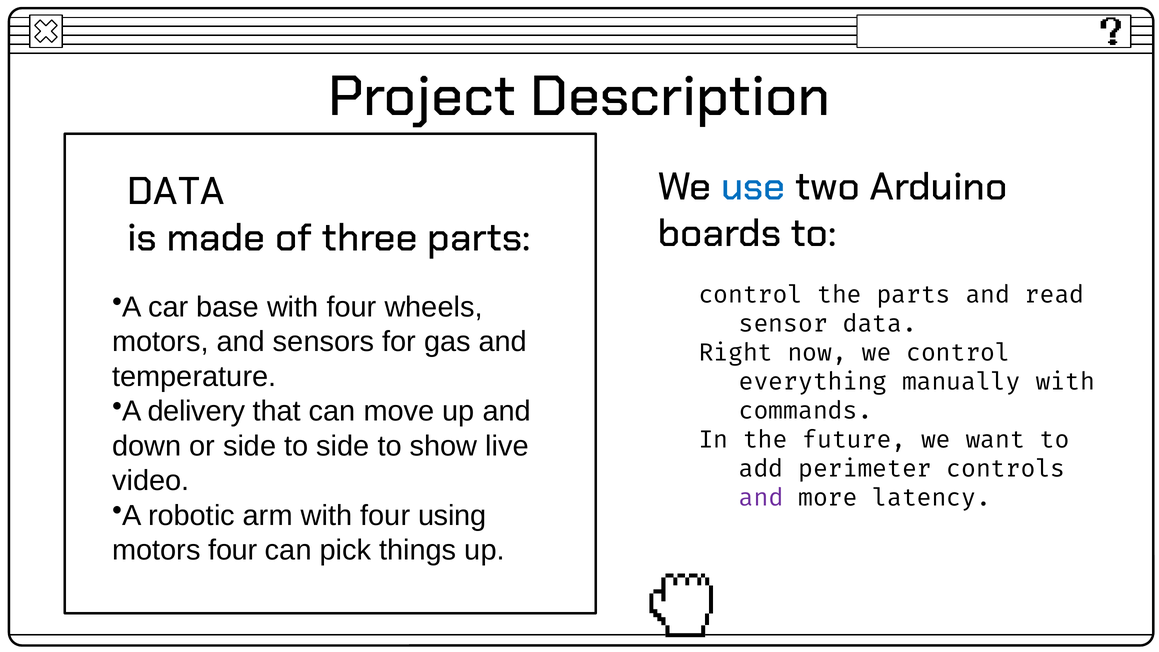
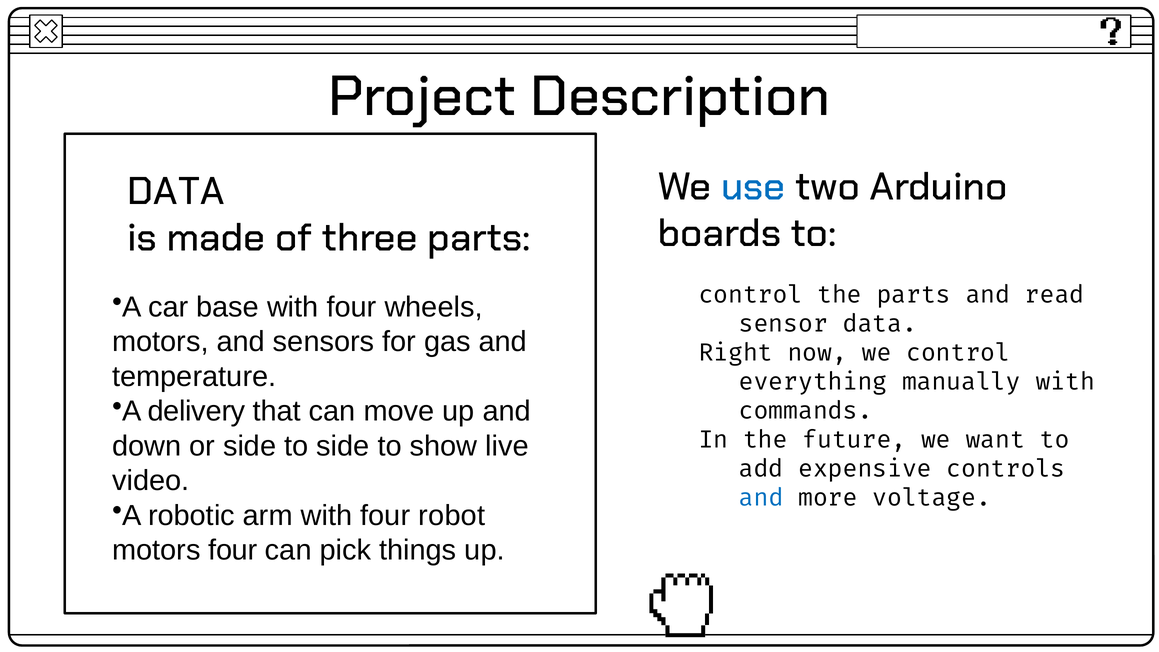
perimeter: perimeter -> expensive (865, 469)
and colour: purple -> blue (761, 498)
latency: latency -> voltage (932, 498)
using: using -> robot (452, 516)
